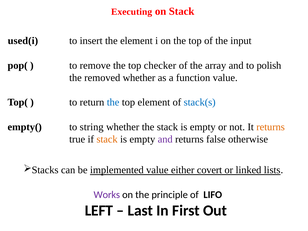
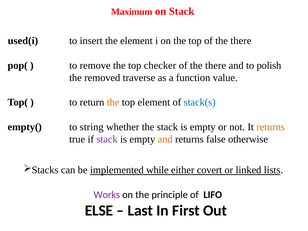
Executing: Executing -> Maximum (132, 12)
top of the input: input -> there (241, 41)
array: array -> there (216, 65)
removed whether: whether -> traverse (139, 78)
the colour: blue -> orange (113, 102)
stack colour: orange -> purple (107, 139)
and colour: purple -> orange (165, 139)
implemented value: value -> while (157, 170)
LEFT: LEFT -> ELSE (99, 210)
